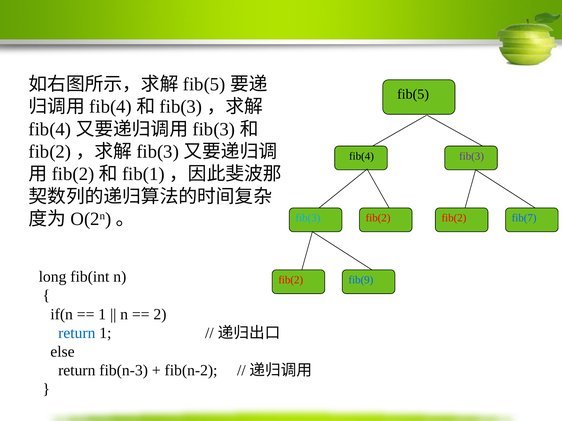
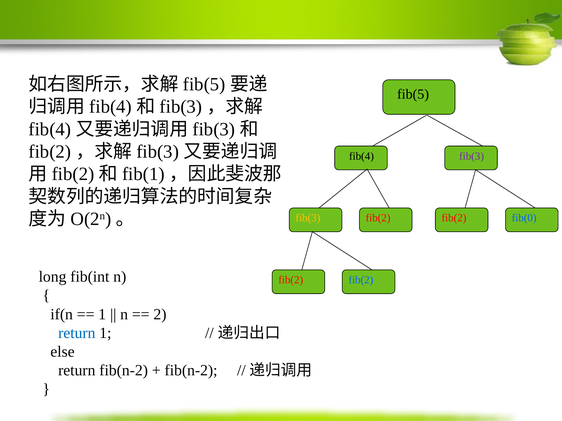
fib(3 colour: light blue -> yellow (308, 218)
fib(7: fib(7 -> fib(0 (524, 218)
fib(9: fib(9 -> fib(2 (361, 280)
return fib(n-3: fib(n-3 -> fib(n-2 (124, 371)
